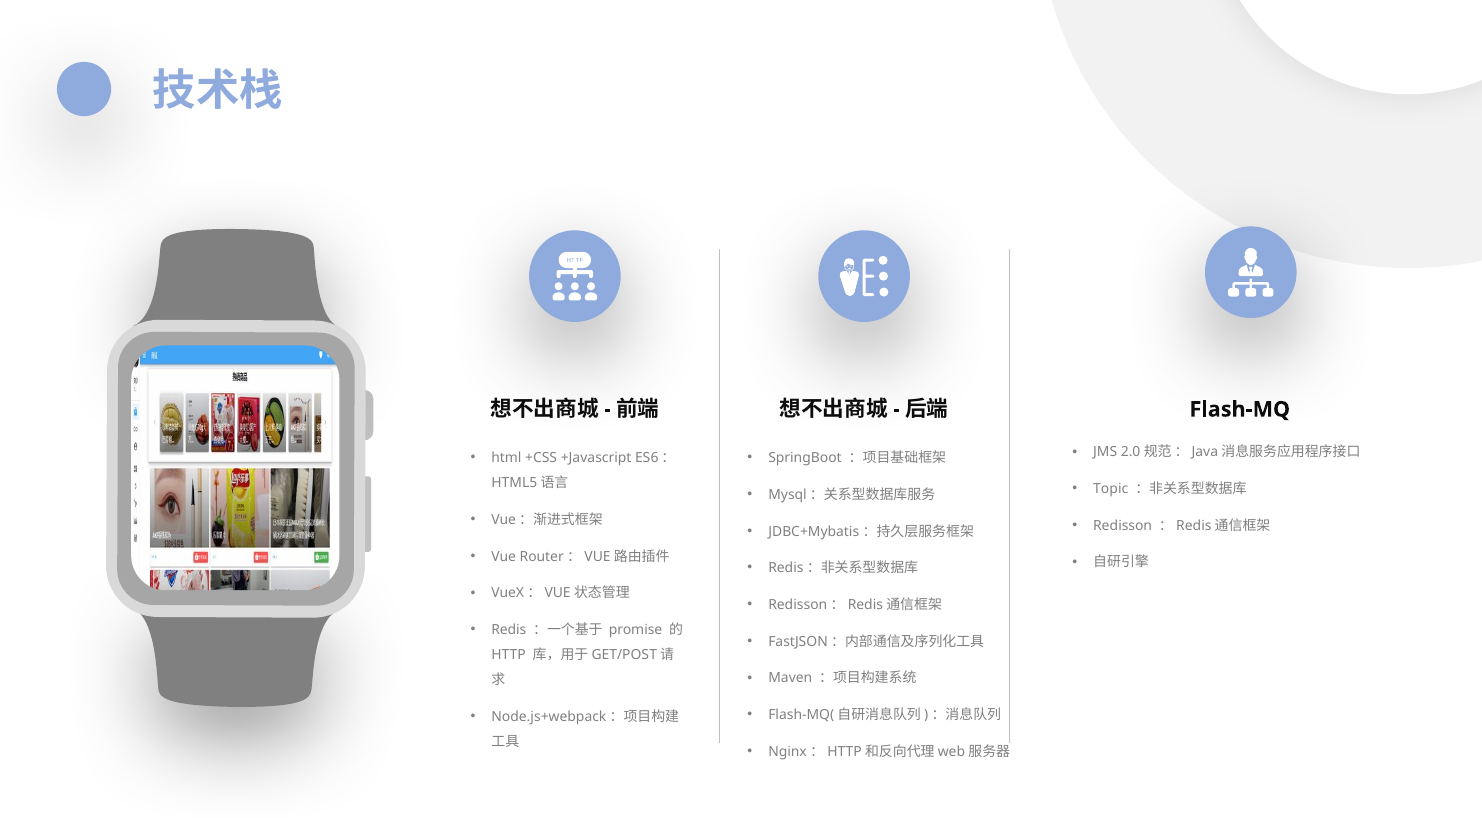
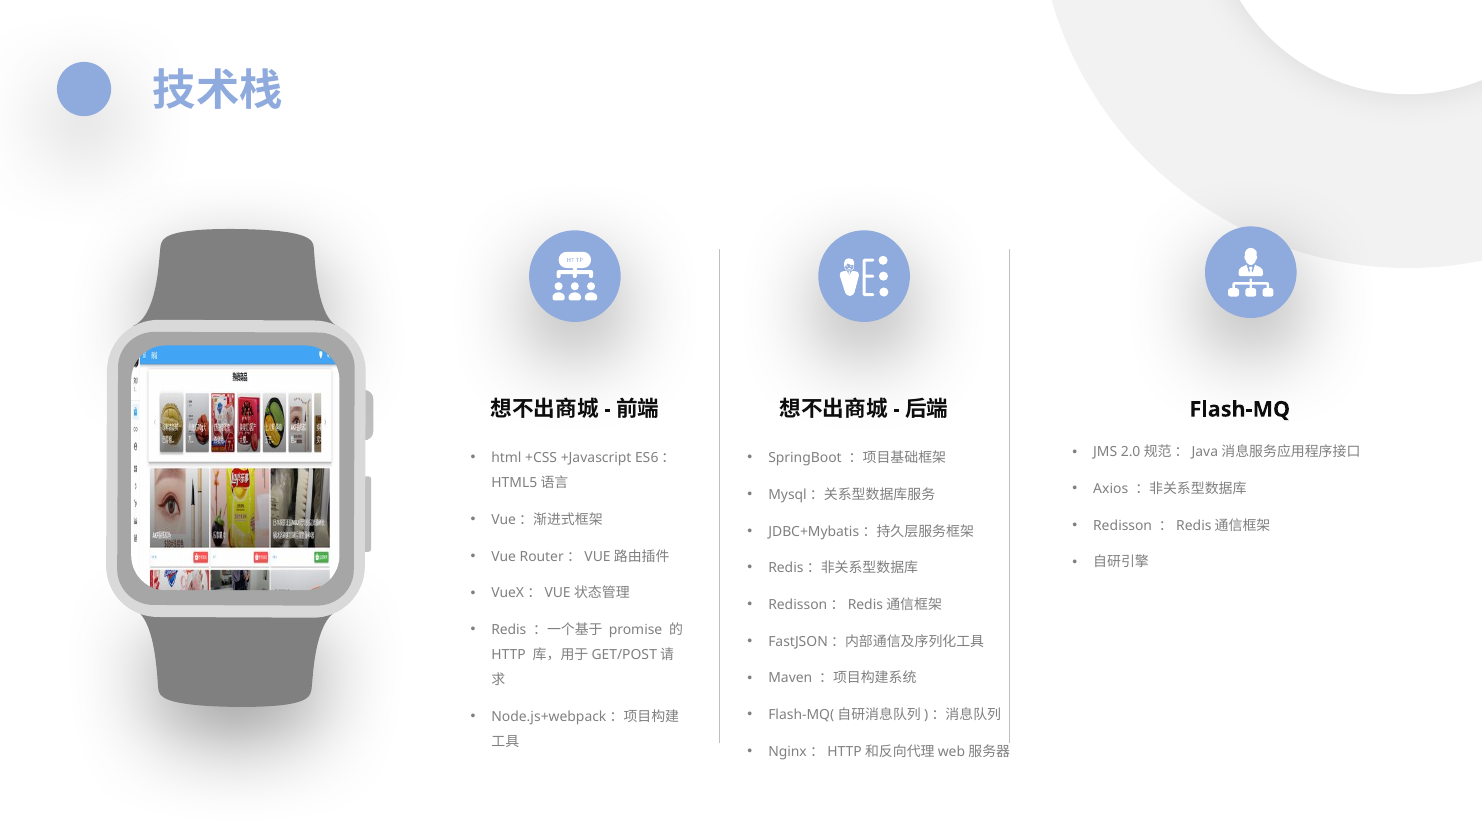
Topic: Topic -> Axios (1111, 489)
